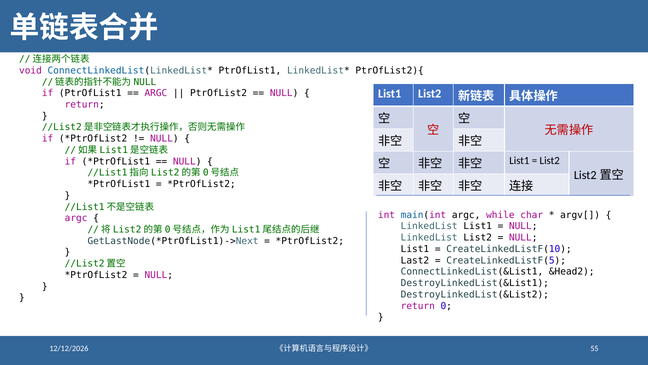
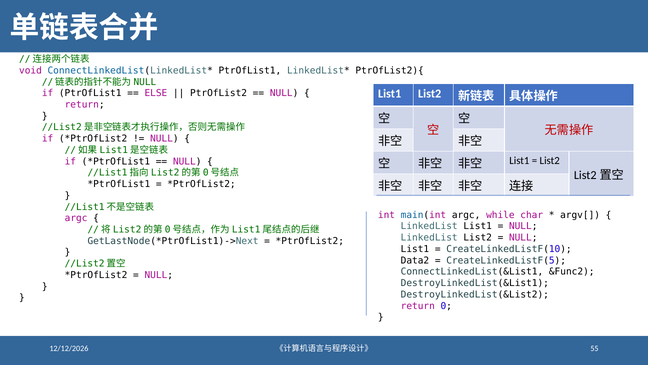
ARGC: ARGC -> ELSE (156, 93)
Last2: Last2 -> Data2 (415, 260)
&Head2: &Head2 -> &Func2 (572, 271)
